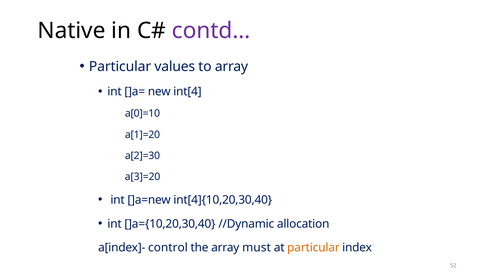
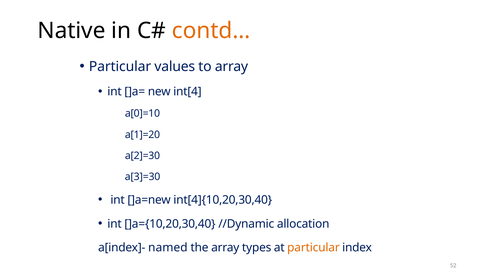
contd… colour: purple -> orange (211, 31)
a[3]=20: a[3]=20 -> a[3]=30 (143, 177)
control: control -> named (168, 248)
must: must -> types (257, 248)
